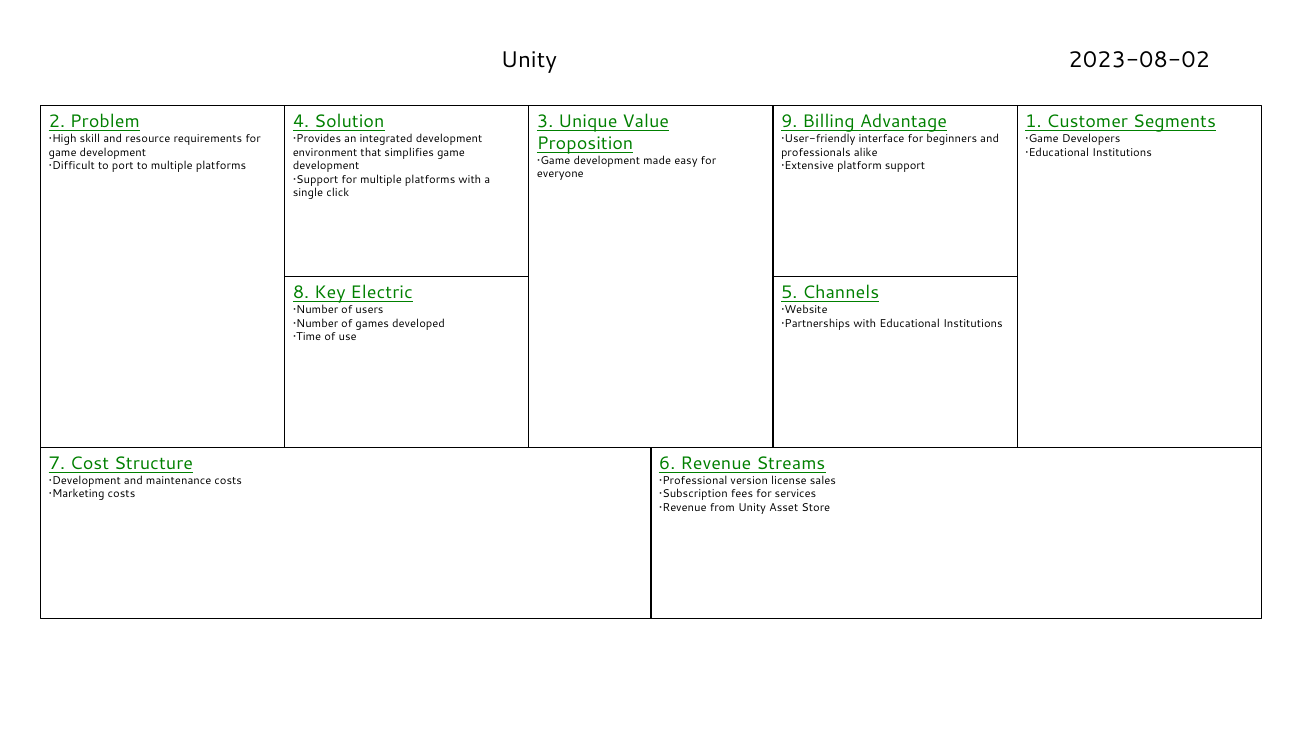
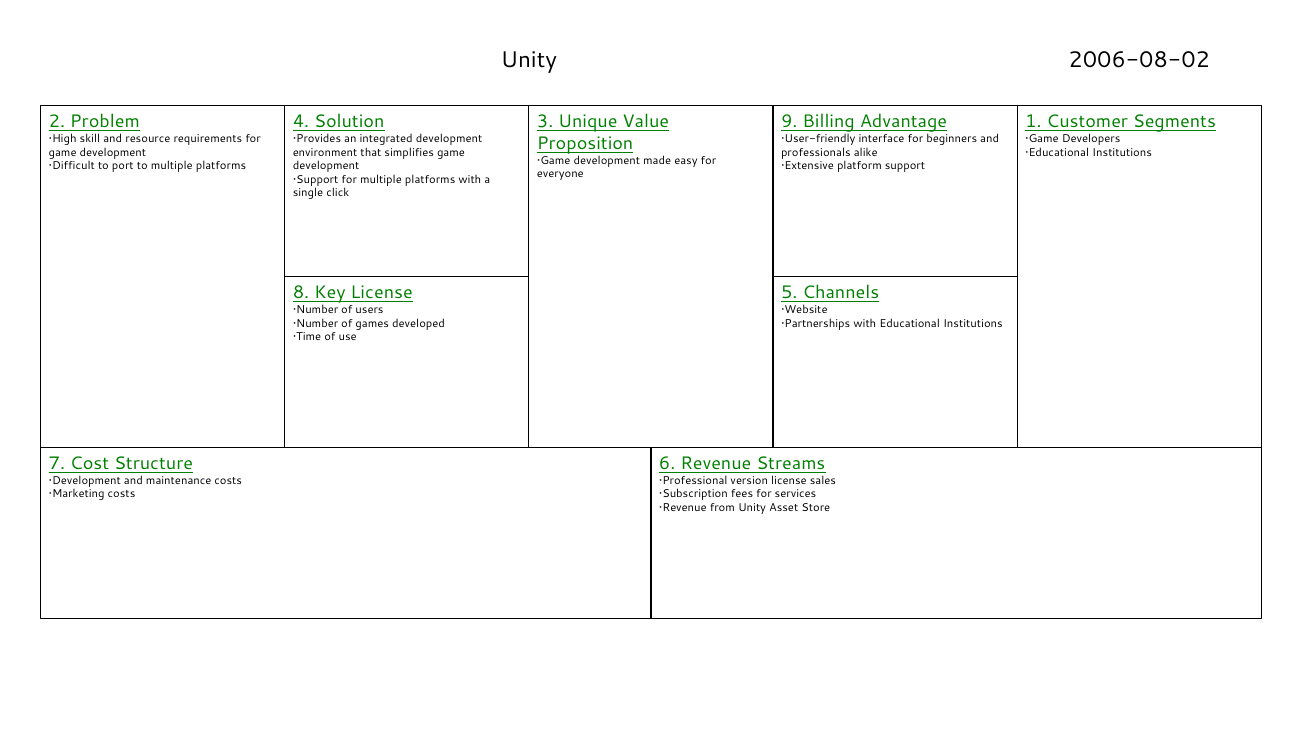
2023-08-02: 2023-08-02 -> 2006-08-02 (1139, 60)
Key Electric: Electric -> License (382, 293)
